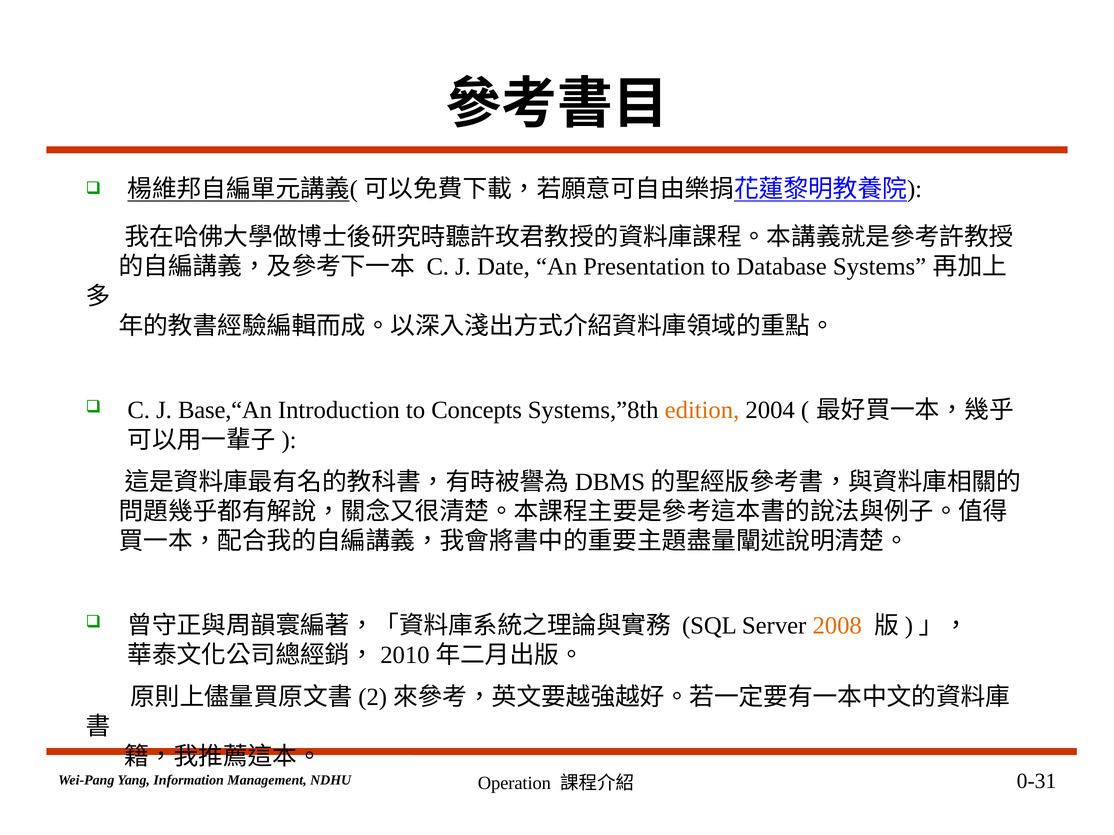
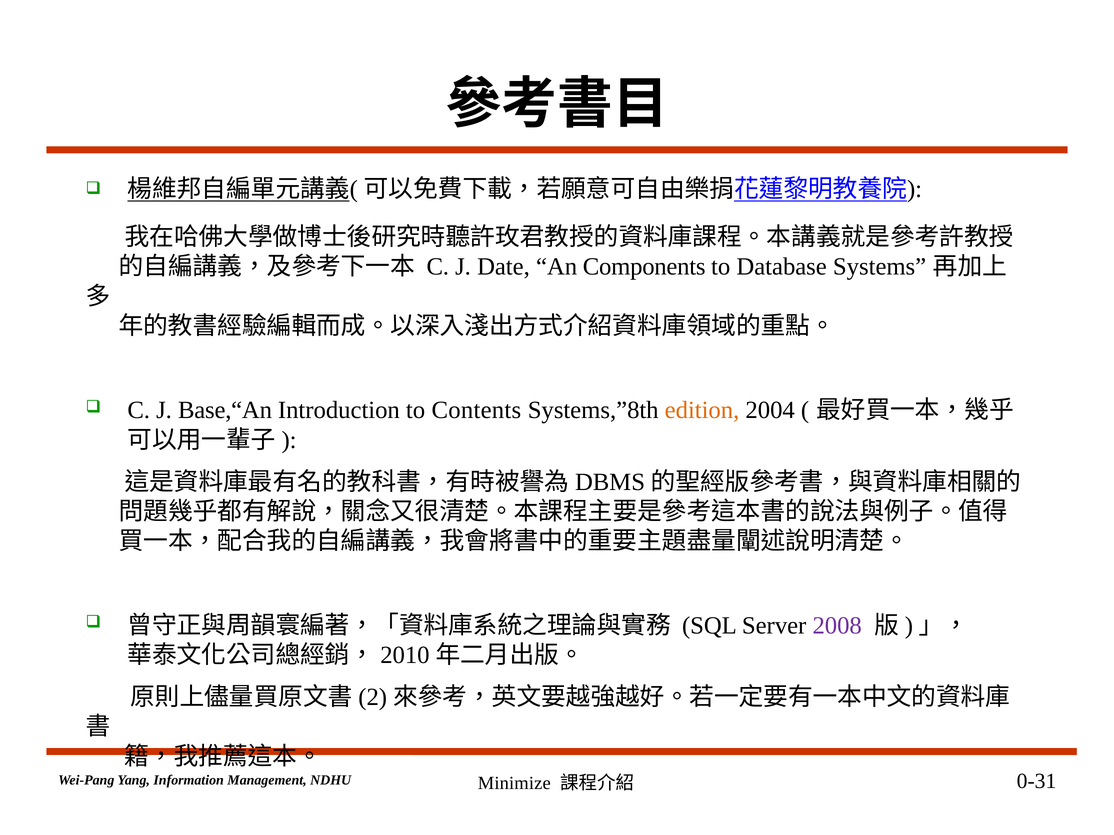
Presentation: Presentation -> Components (644, 267)
Concepts: Concepts -> Contents (476, 410)
2008 colour: orange -> purple (837, 626)
Operation: Operation -> Minimize (514, 784)
